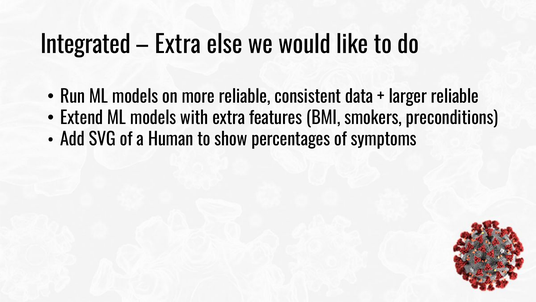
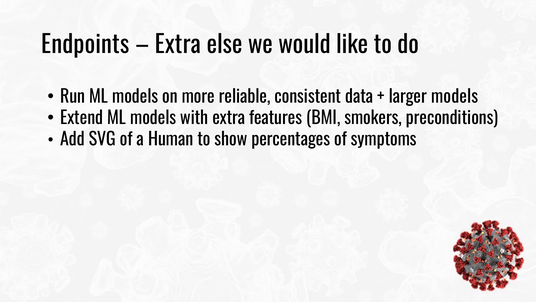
Integrated: Integrated -> Endpoints (85, 45)
larger reliable: reliable -> models (455, 97)
